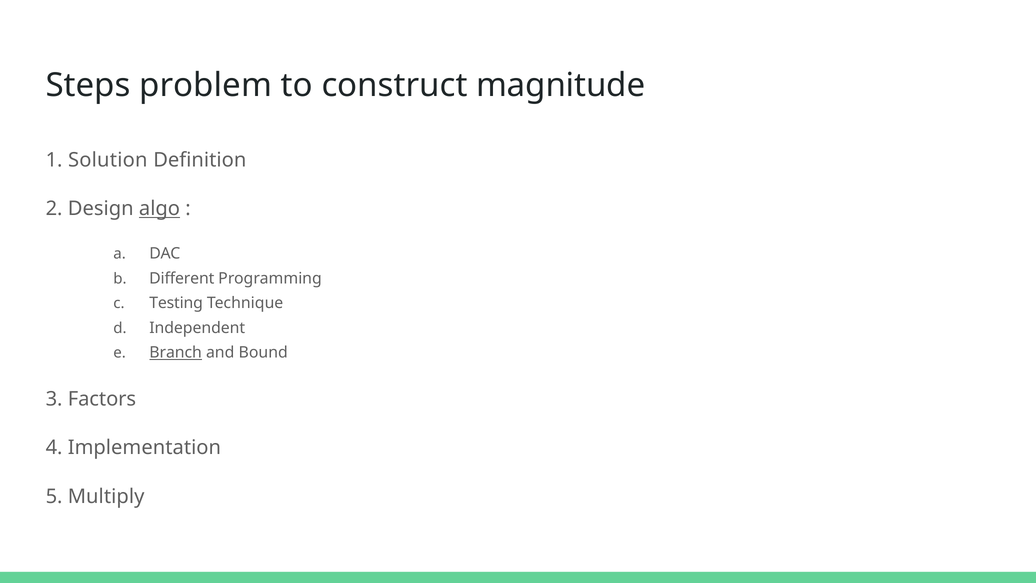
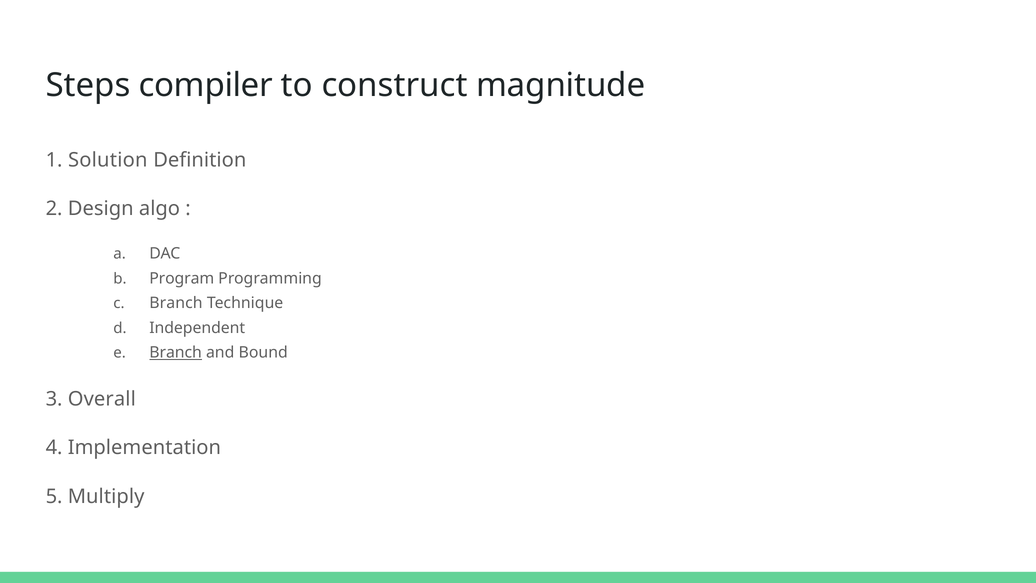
problem: problem -> compiler (206, 85)
algo underline: present -> none (160, 209)
Different: Different -> Program (182, 278)
Testing: Testing -> Branch (176, 303)
Factors: Factors -> Overall (102, 399)
